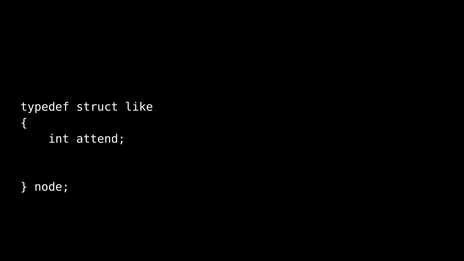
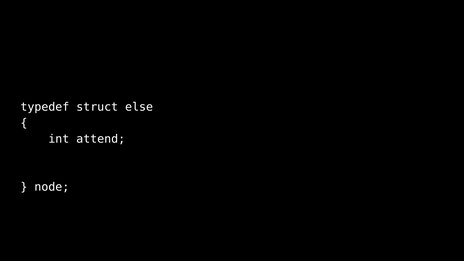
like: like -> else (139, 107)
